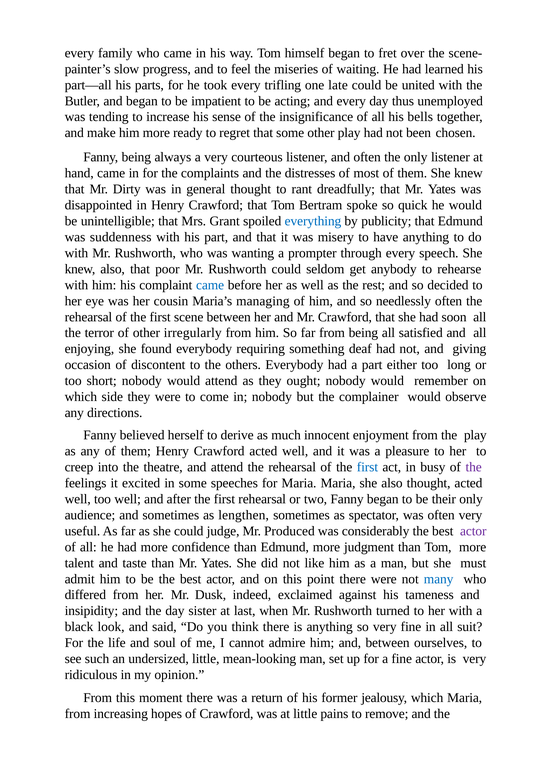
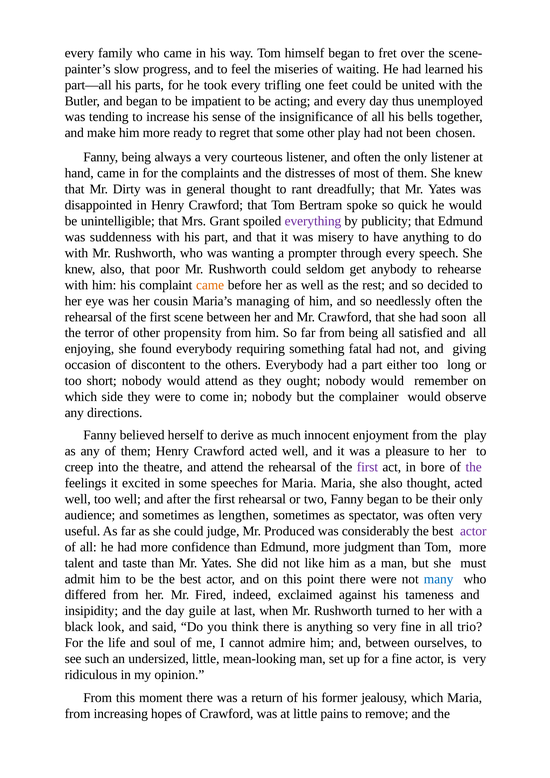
late: late -> feet (338, 85)
everything colour: blue -> purple (313, 221)
came colour: blue -> orange (210, 285)
irregularly: irregularly -> propensity (193, 333)
deaf: deaf -> fatal (360, 349)
first colour: blue -> purple (367, 467)
busy: busy -> bore (433, 467)
Dusk: Dusk -> Fired (211, 595)
sister: sister -> guile (202, 611)
suit: suit -> trio (470, 627)
